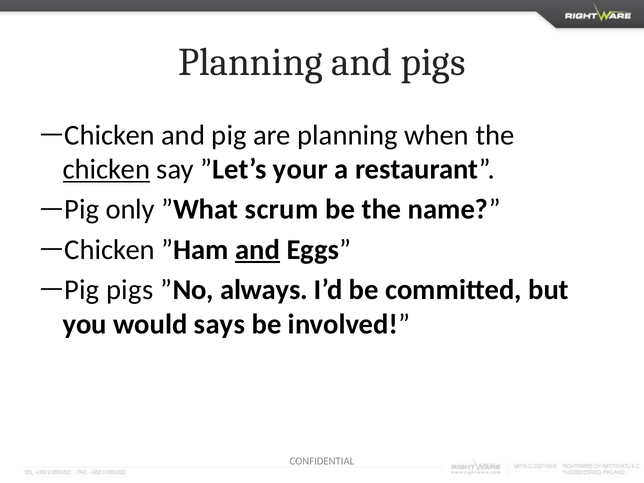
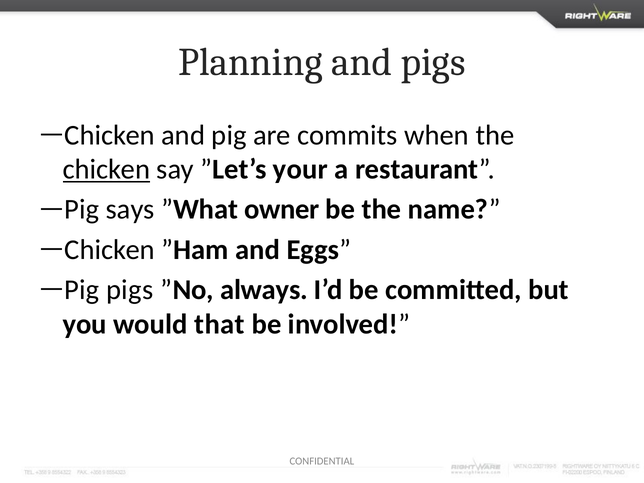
are planning: planning -> commits (347, 135)
only: only -> says (130, 210)
scrum: scrum -> owner (282, 210)
and underline: present -> none (258, 250)
says: says -> that (219, 324)
